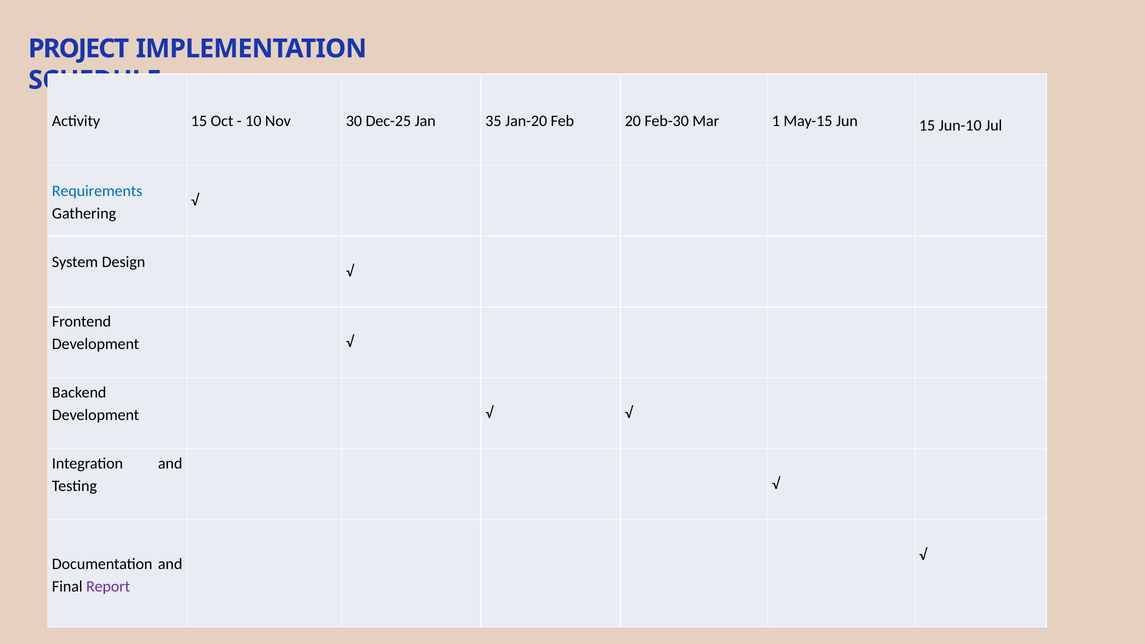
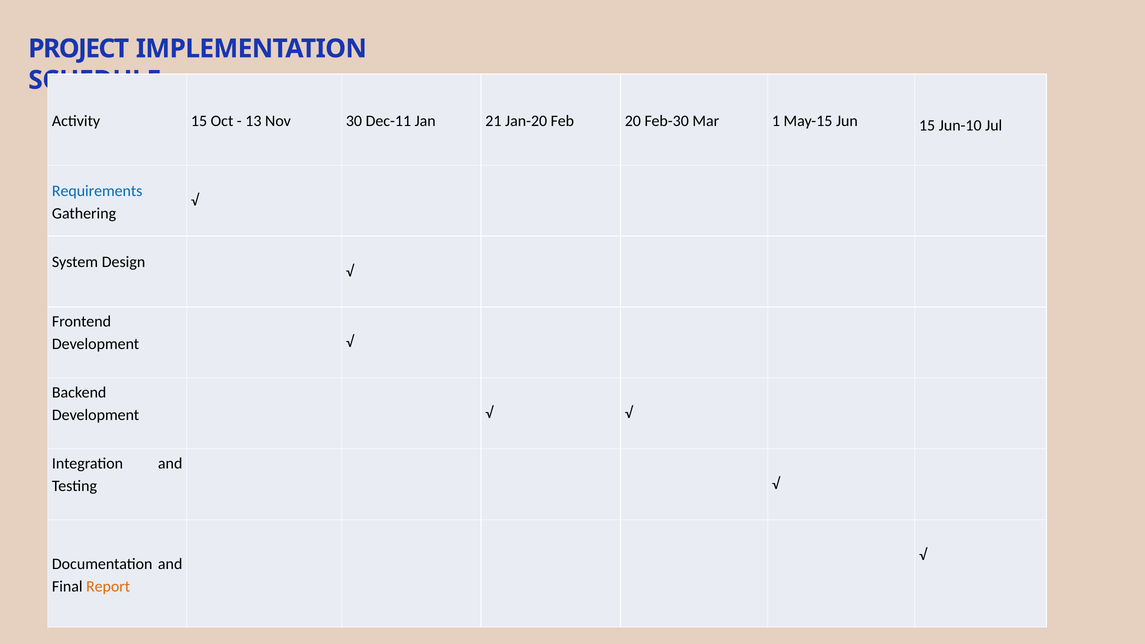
10: 10 -> 13 (253, 121)
Dec-25: Dec-25 -> Dec-11 (388, 121)
35: 35 -> 21 (493, 121)
Report colour: purple -> orange (108, 586)
